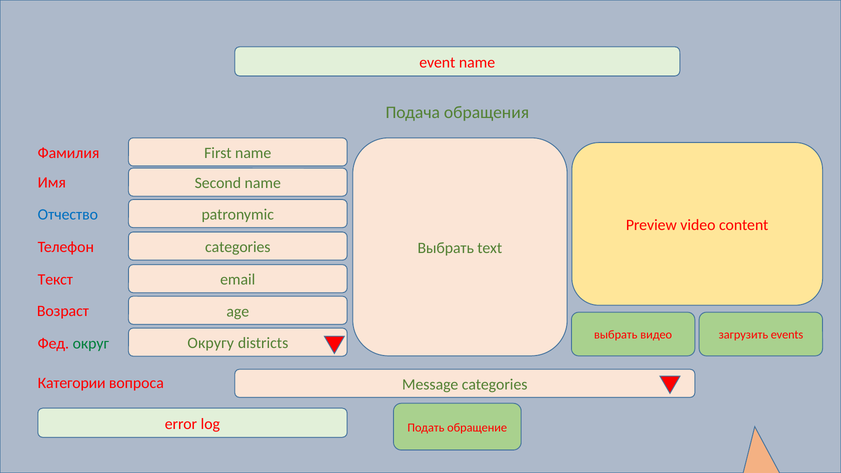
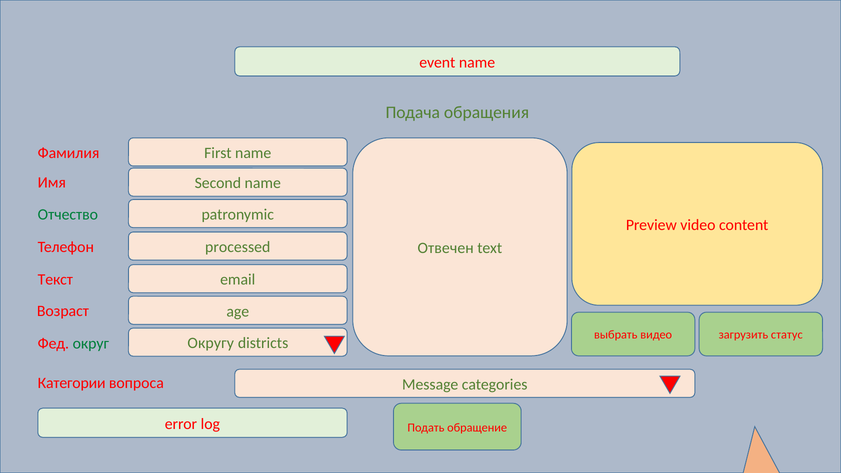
Отчество colour: blue -> green (68, 215)
categories: categories -> processed (238, 247)
Выбрать: Выбрать -> Отвечен (446, 248)
events: events -> статус (787, 335)
